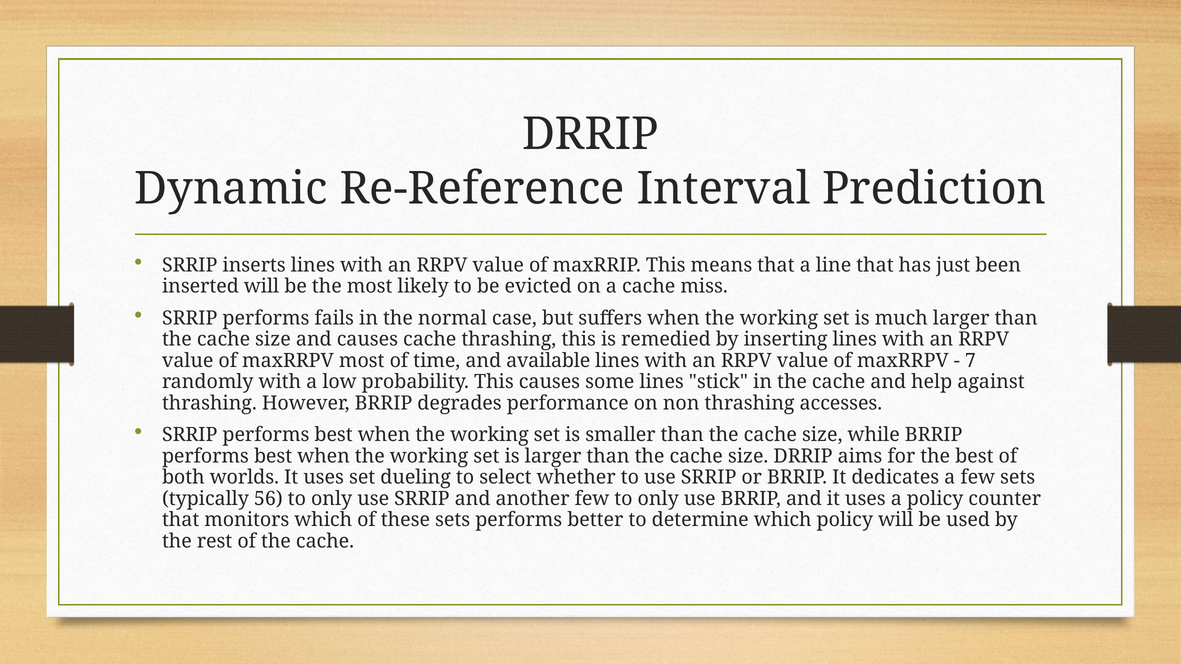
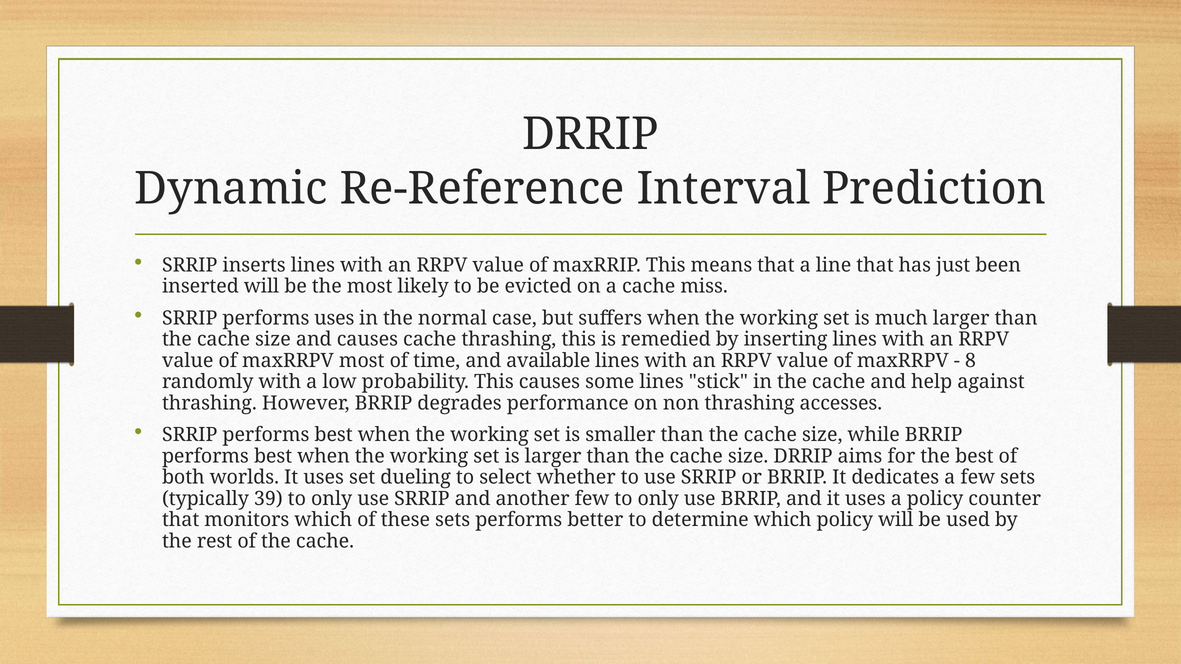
performs fails: fails -> uses (334, 318)
7: 7 -> 8 (970, 361)
56: 56 -> 39 (268, 499)
